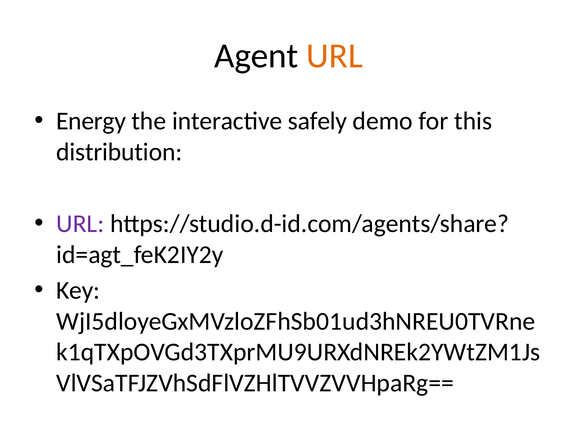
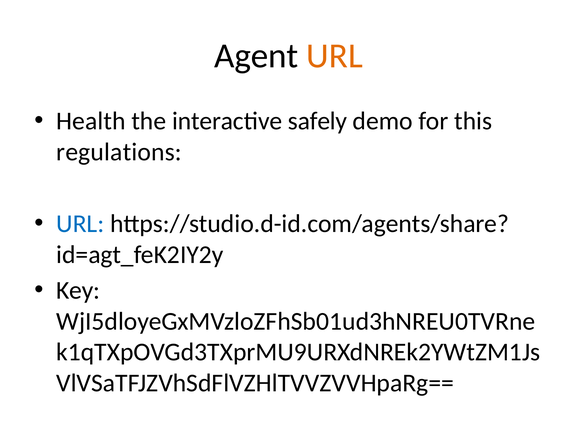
Energy: Energy -> Health (91, 121)
distribution: distribution -> regulations (119, 152)
URL colour: purple -> blue (80, 224)
